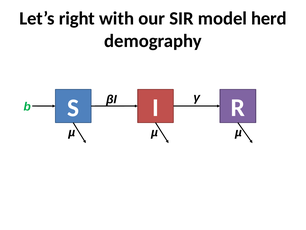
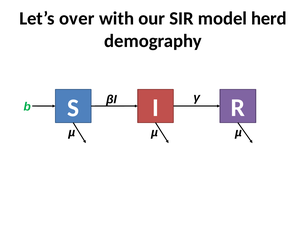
right: right -> over (77, 18)
